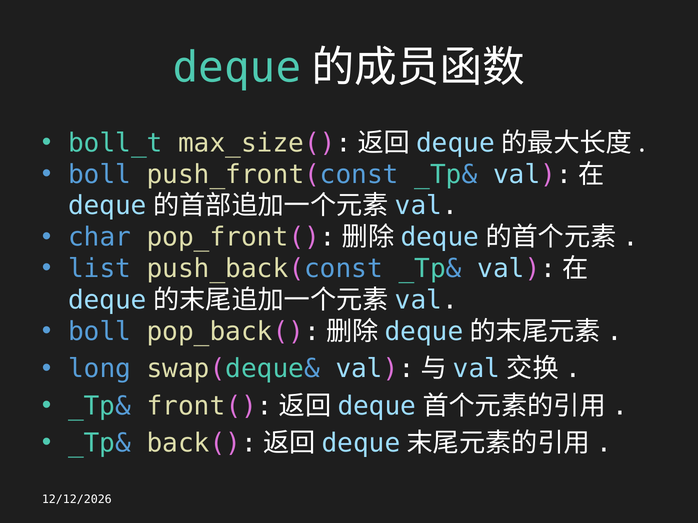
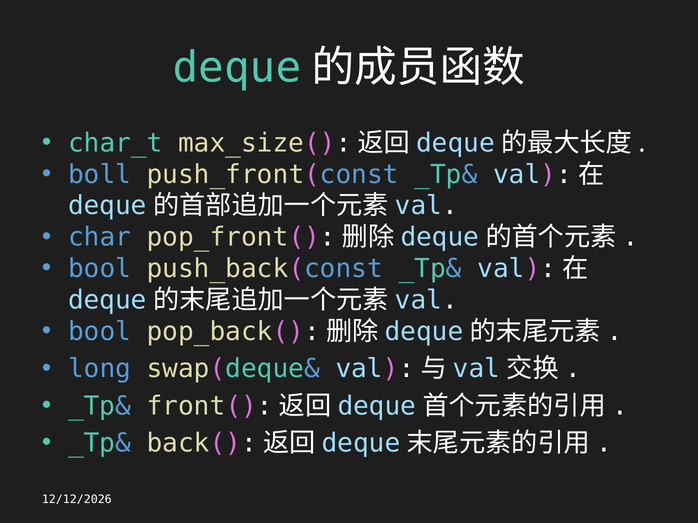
boll_t: boll_t -> char_t (115, 143)
list: list -> bool (100, 269)
boll: boll -> bool (100, 332)
